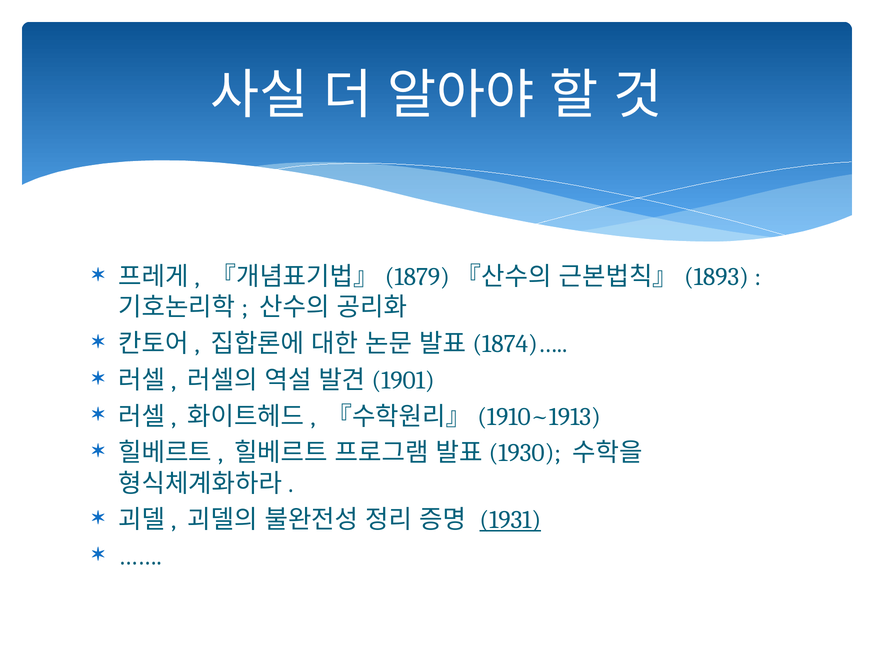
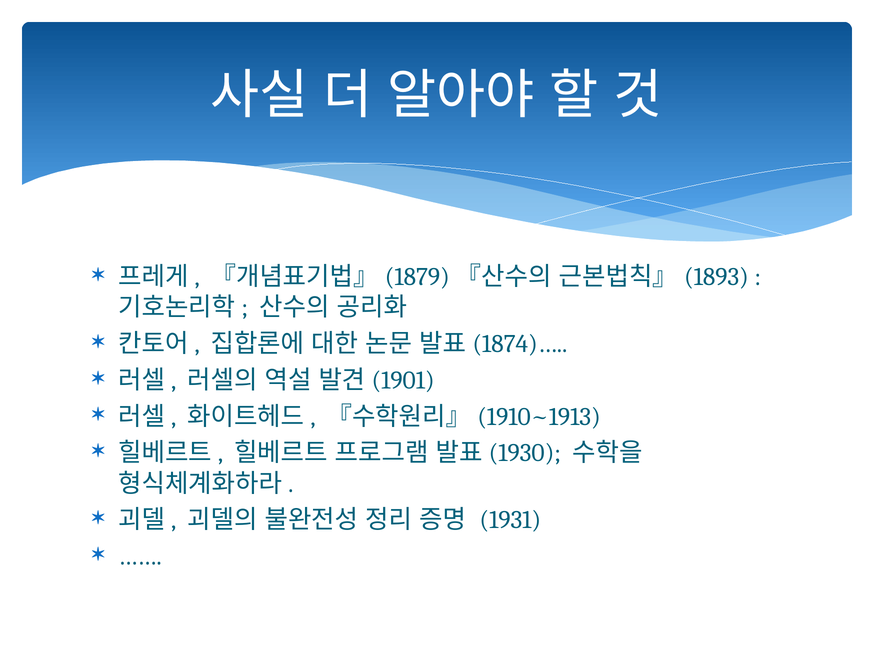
1931 underline: present -> none (510, 520)
